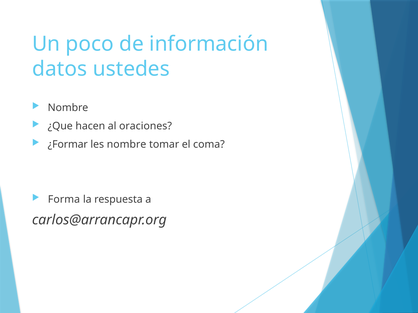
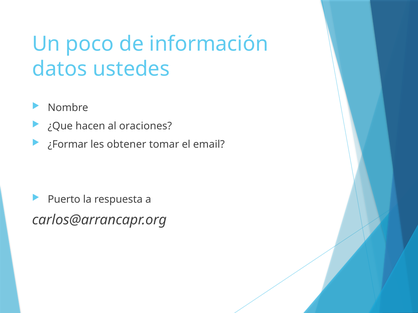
les nombre: nombre -> obtener (127, 145)
coma: coma -> email (209, 145)
Forma: Forma -> Puerto (64, 200)
